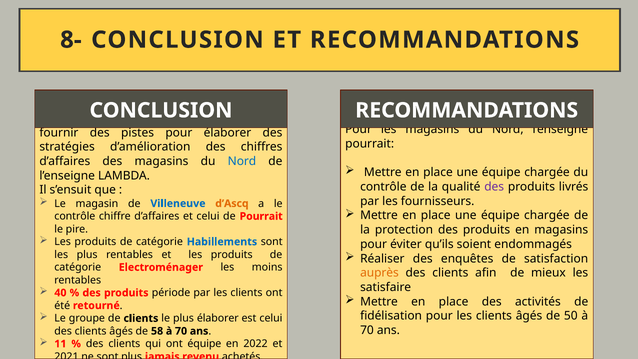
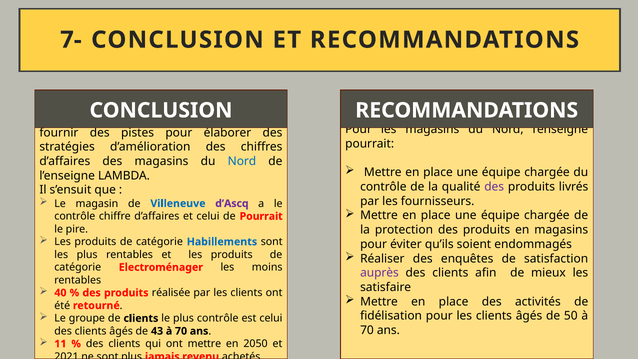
8-: 8- -> 7- (71, 40)
d’Ascq colour: orange -> purple (232, 203)
auprès colour: orange -> purple (379, 273)
produits période: période -> réalisée (171, 293)
plus élaborer: élaborer -> contrôle (218, 318)
58: 58 -> 43 (157, 331)
ont équipe: équipe -> mettre (204, 344)
2022: 2022 -> 2050 (256, 344)
